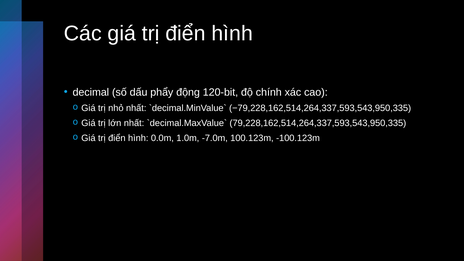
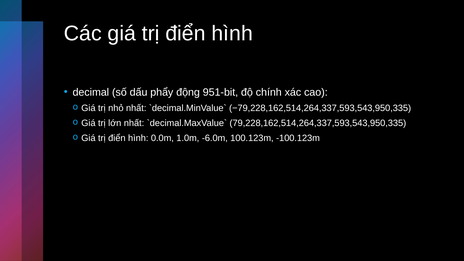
120-bit: 120-bit -> 951-bit (220, 92)
-7.0m: -7.0m -> -6.0m (215, 138)
